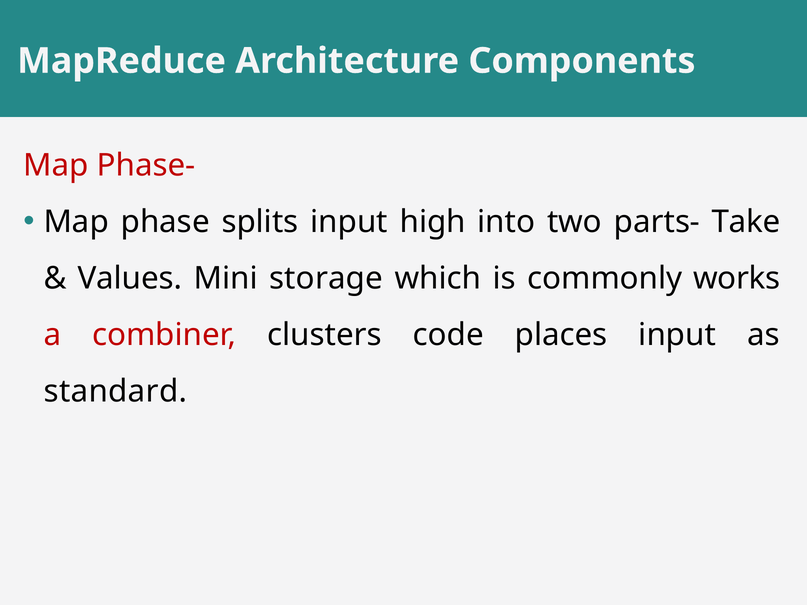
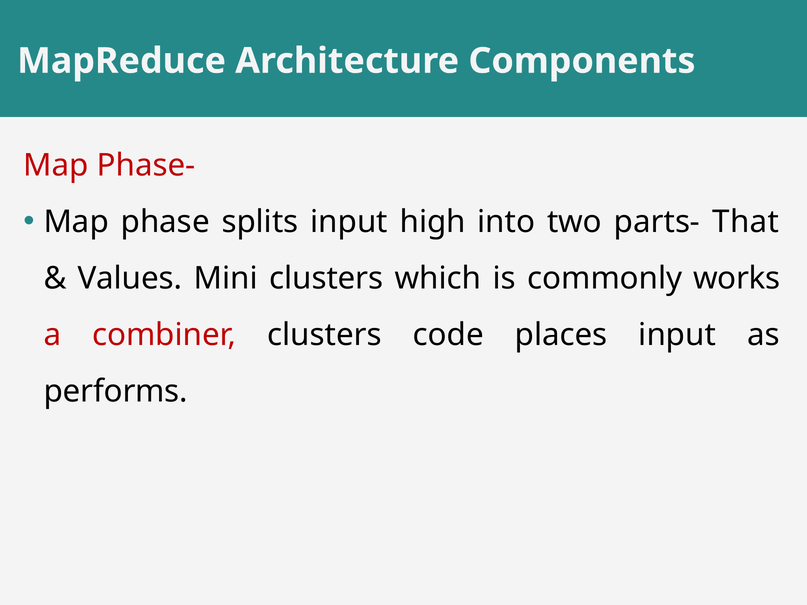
Take: Take -> That (746, 222)
Mini storage: storage -> clusters (326, 279)
standard: standard -> performs (116, 392)
